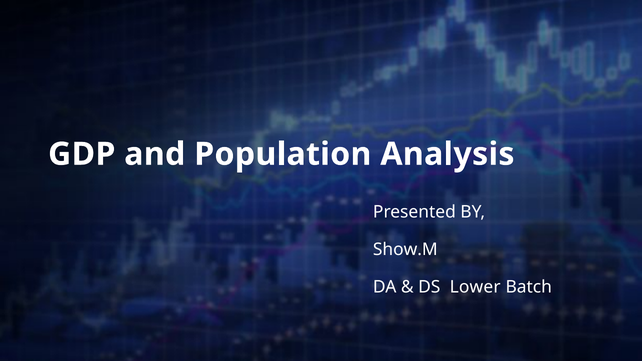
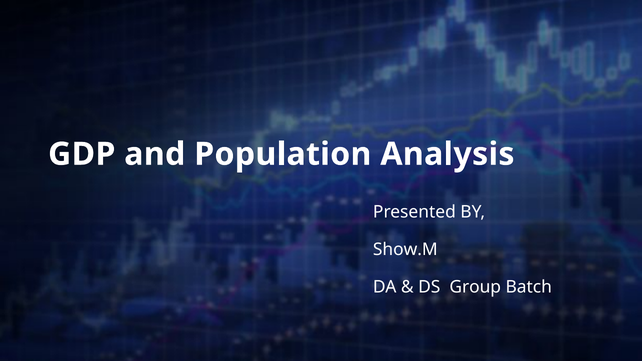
Lower: Lower -> Group (475, 287)
